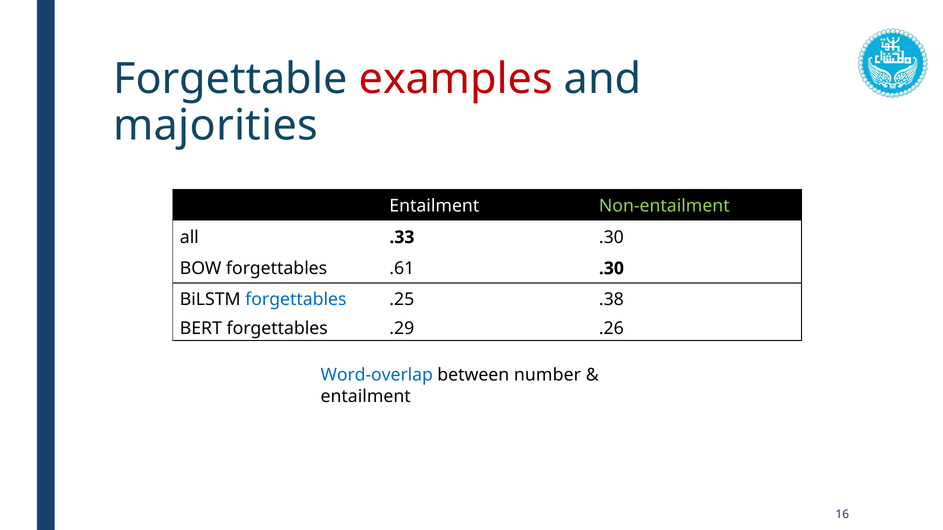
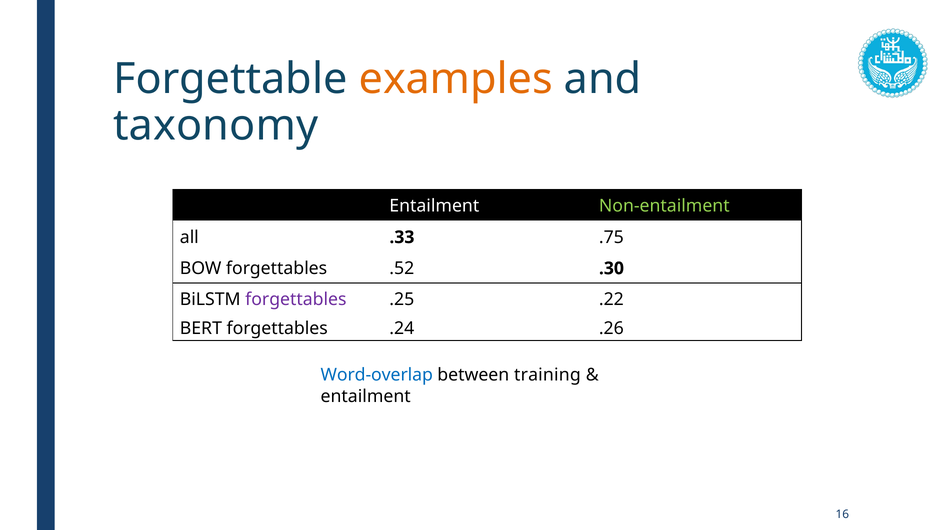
examples colour: red -> orange (456, 79)
majorities: majorities -> taxonomy (216, 125)
.33 .30: .30 -> .75 (611, 237)
.61: .61 -> .52 (402, 269)
forgettables colour: blue -> purple (296, 300)
.38: .38 -> .22 (611, 300)
.29: .29 -> .24 (402, 329)
number: number -> training (547, 375)
